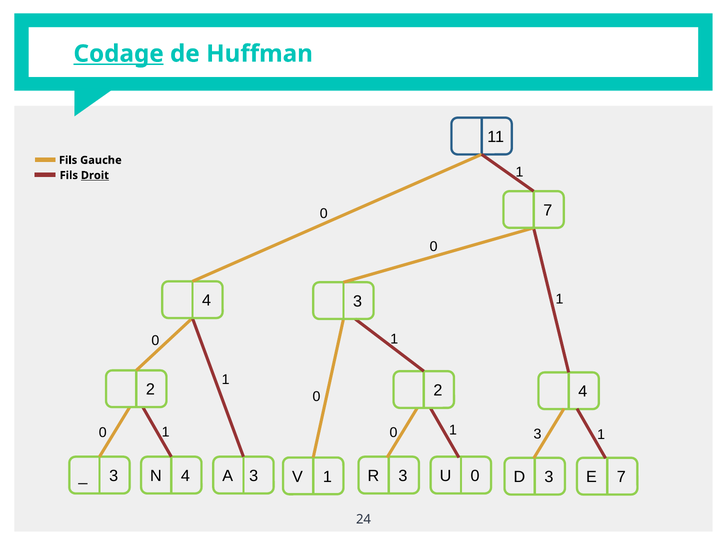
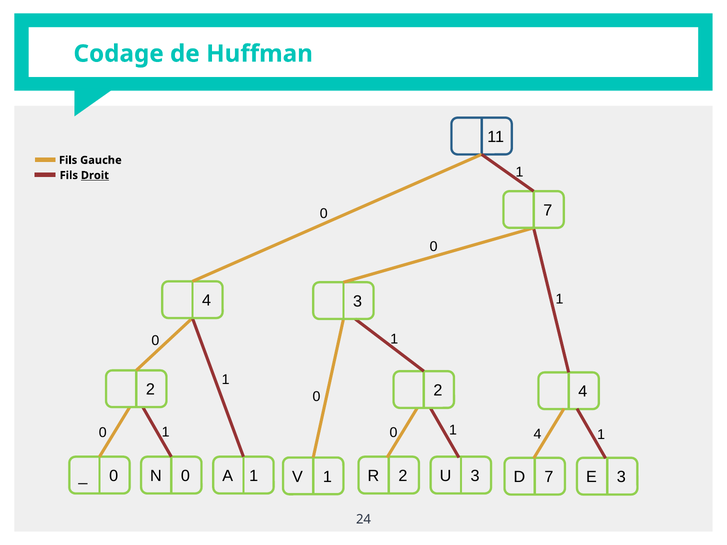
Codage underline: present -> none (119, 54)
0 3: 3 -> 4 (538, 434)
3: 3 -> 0 (114, 476)
N 4: 4 -> 0 (185, 476)
A 3: 3 -> 1 (254, 476)
R 3: 3 -> 2 (403, 476)
U 0: 0 -> 3 (475, 476)
D 3: 3 -> 7 (549, 477)
E 7: 7 -> 3 (621, 477)
